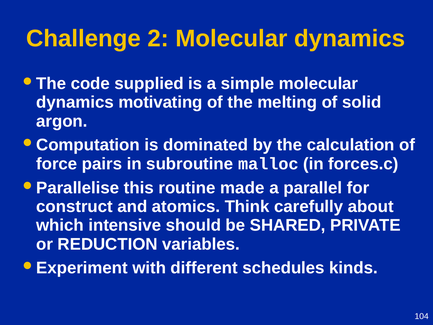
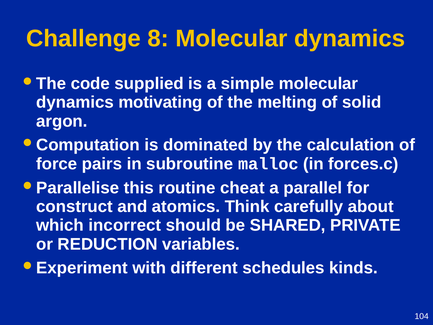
2: 2 -> 8 (158, 38)
made: made -> cheat (242, 188)
intensive: intensive -> incorrect (125, 225)
